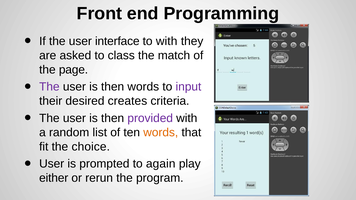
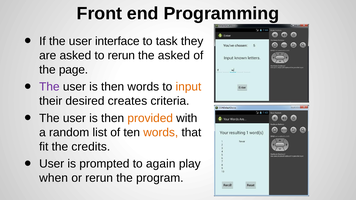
to with: with -> task (167, 41)
to class: class -> rerun (121, 55)
the match: match -> asked (174, 55)
input colour: purple -> orange (188, 87)
provided colour: purple -> orange (150, 118)
choice: choice -> credits (91, 147)
either: either -> when (54, 178)
